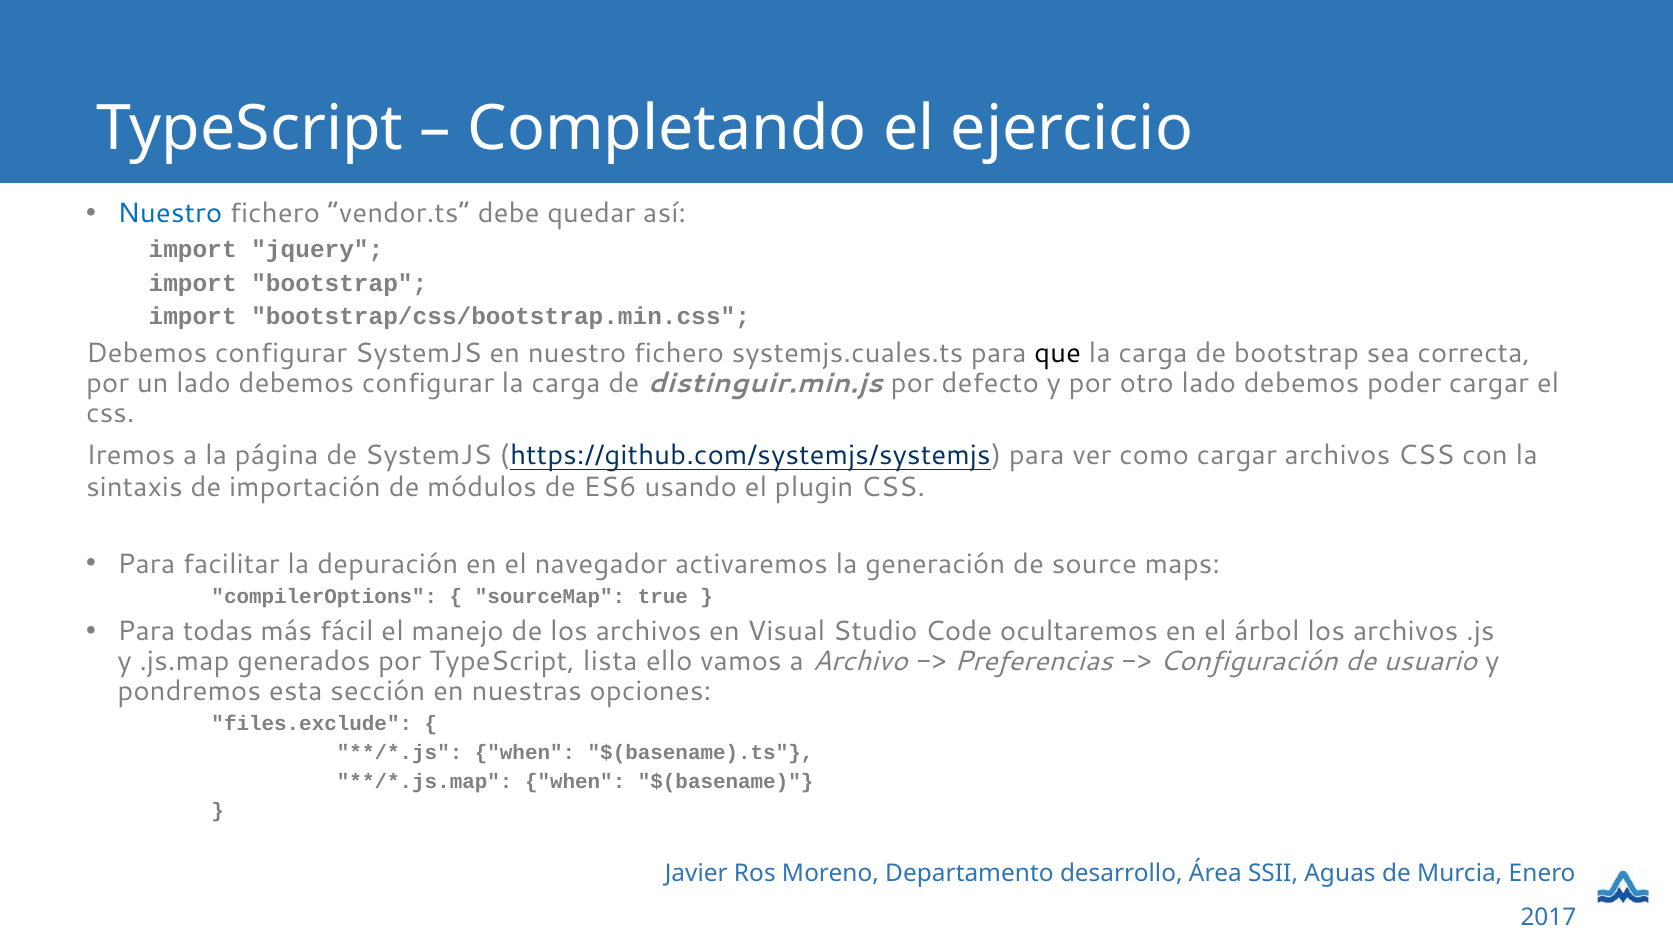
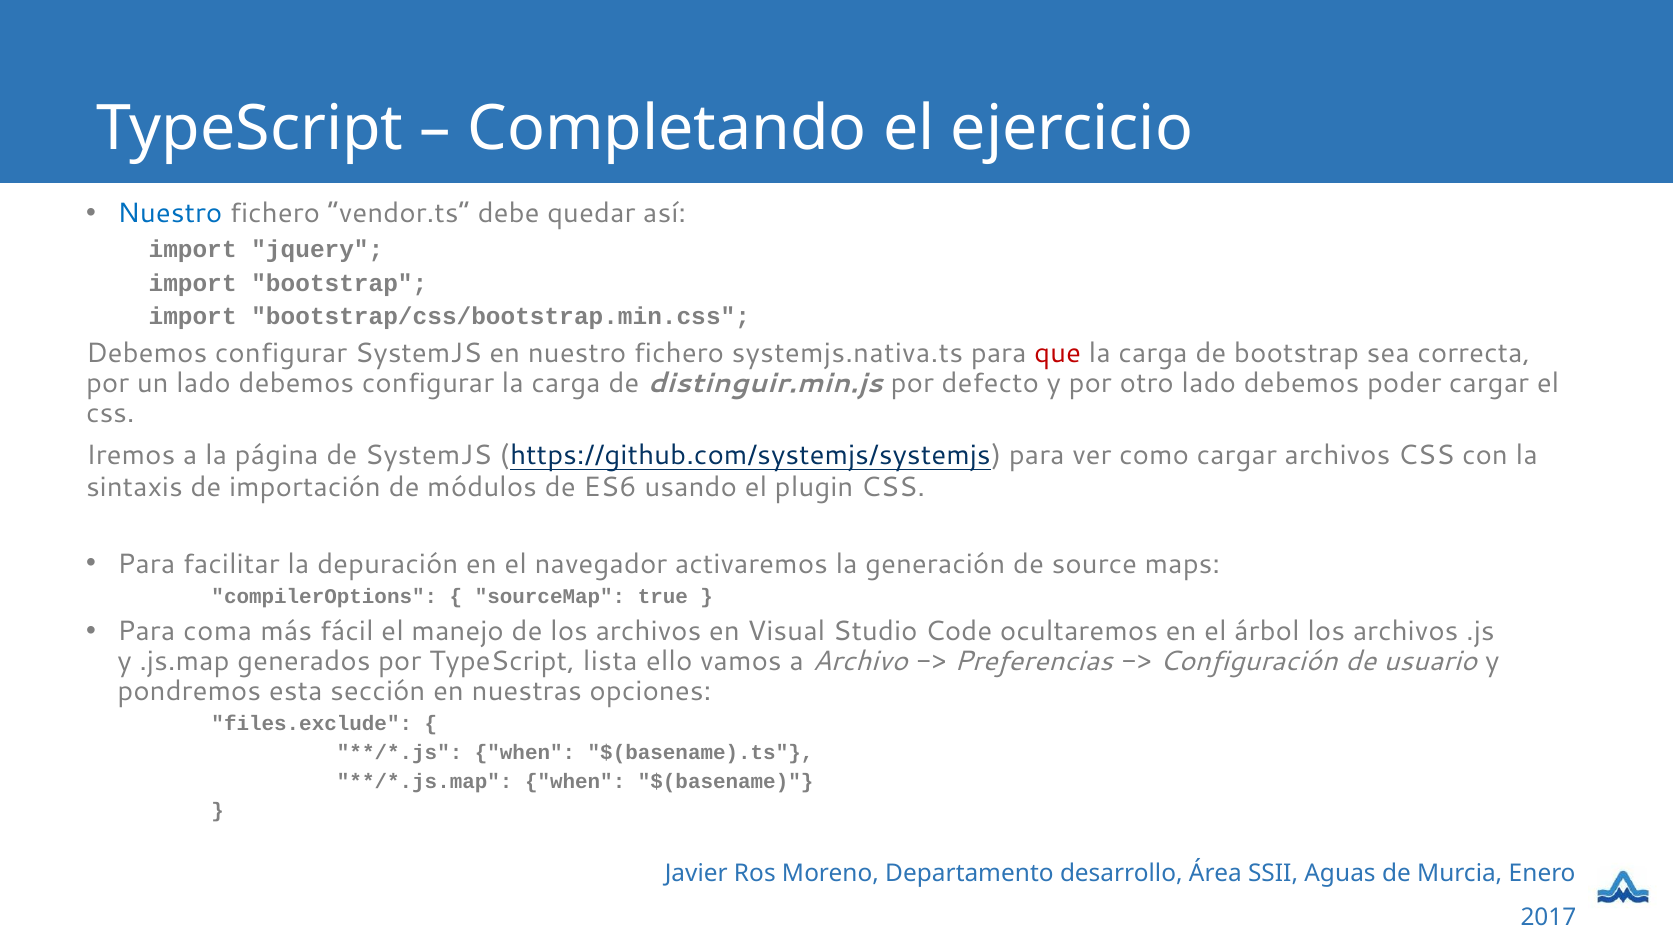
systemjs.cuales.ts: systemjs.cuales.ts -> systemjs.nativa.ts (847, 353)
que colour: black -> red (1058, 353)
todas: todas -> coma (218, 631)
